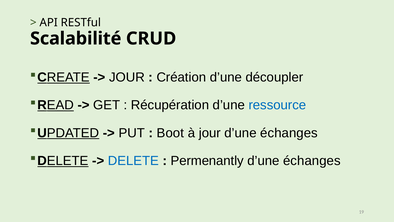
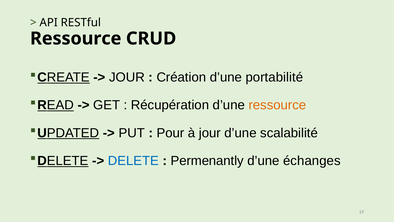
Scalabilité: Scalabilité -> Ressource (76, 38)
découpler: découpler -> portabilité (274, 77)
ressource colour: blue -> orange (277, 105)
Boot: Boot -> Pour (170, 133)
jour d’une échanges: échanges -> scalabilité (289, 133)
